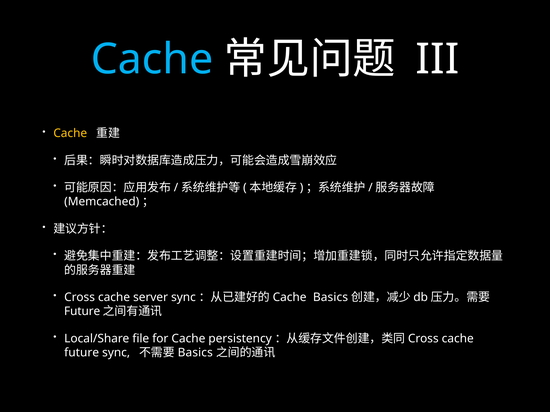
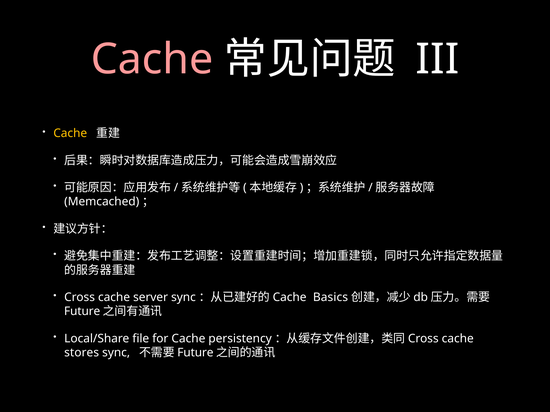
Cache colour: light blue -> pink (152, 59)
future: future -> stores (82, 353)
Basics: Basics -> Future (195, 353)
